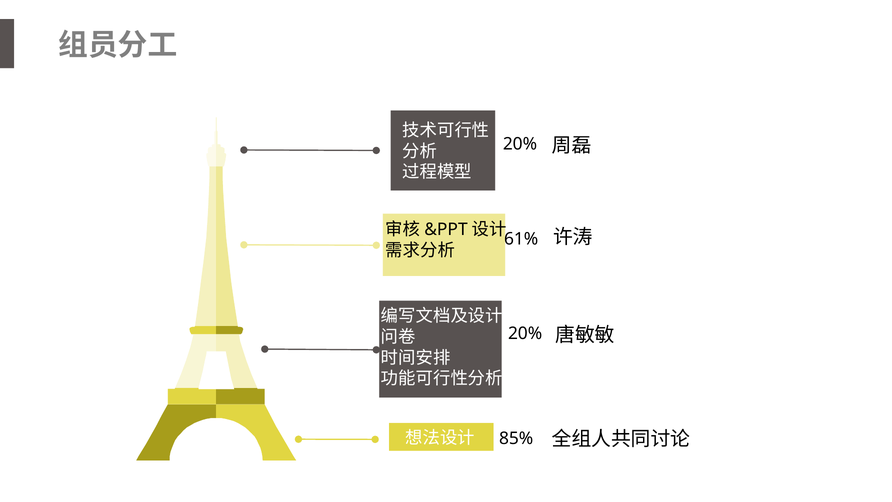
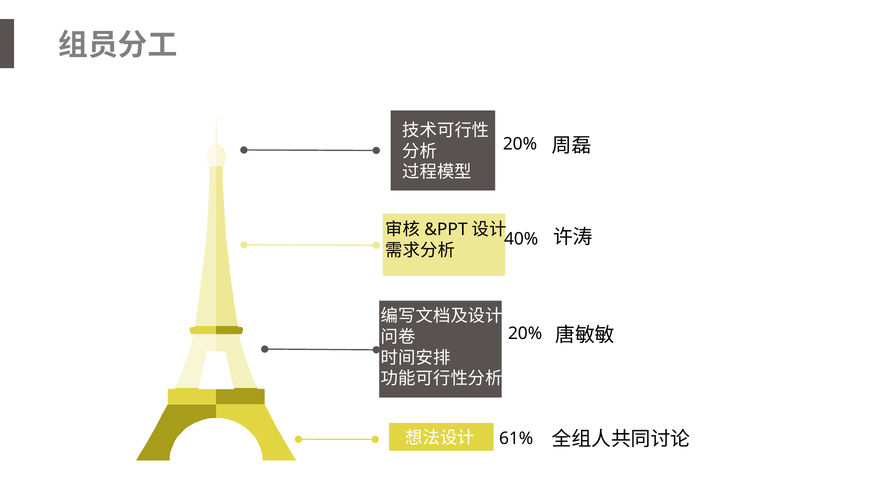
61%: 61% -> 40% (521, 239)
85%: 85% -> 61% (516, 438)
